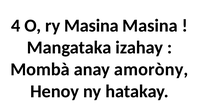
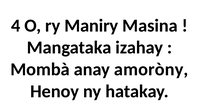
ry Masina: Masina -> Maniry (91, 26)
